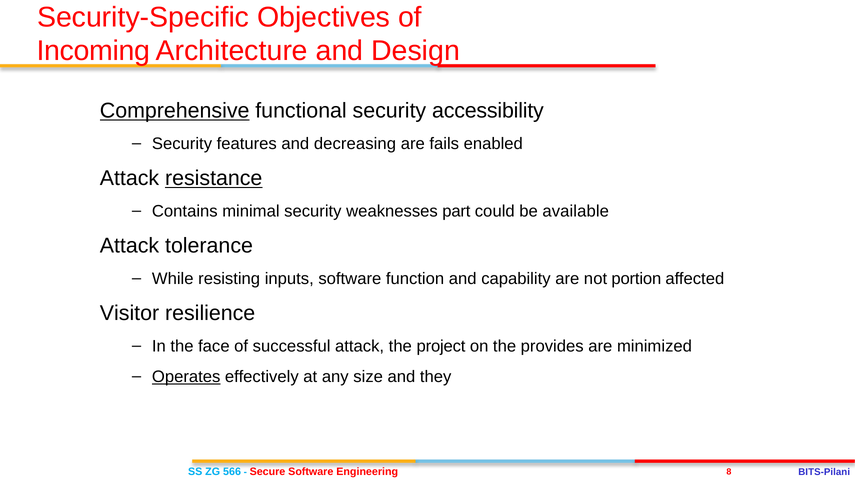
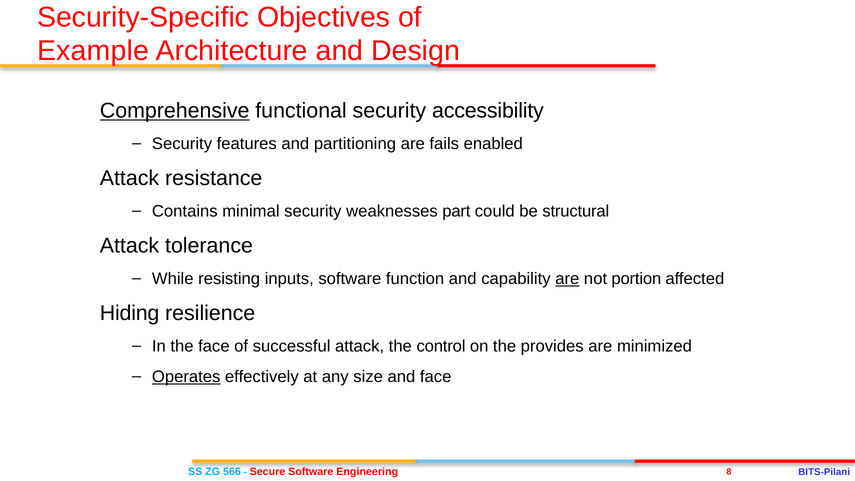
Incoming: Incoming -> Example (93, 51)
decreasing: decreasing -> partitioning (355, 144)
resistance underline: present -> none (214, 178)
available: available -> structural (576, 211)
are underline: none -> present (567, 279)
Visitor: Visitor -> Hiding (130, 313)
project: project -> control (441, 346)
and they: they -> face (436, 377)
